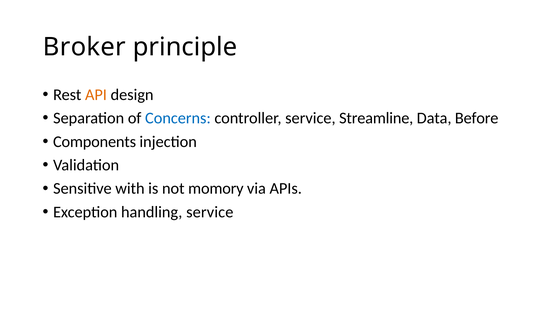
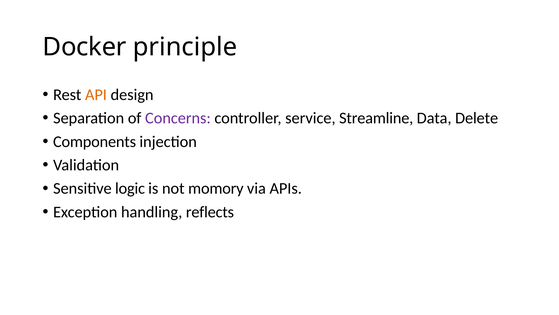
Broker: Broker -> Docker (85, 47)
Concerns colour: blue -> purple (178, 118)
Before: Before -> Delete (477, 118)
with: with -> logic (130, 188)
handling service: service -> reflects (210, 212)
